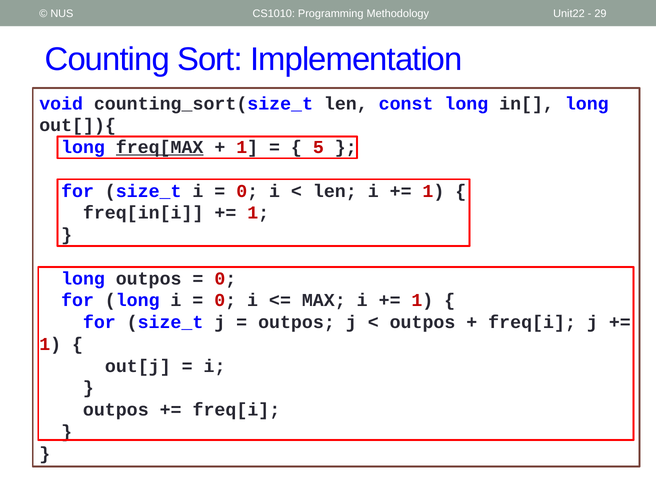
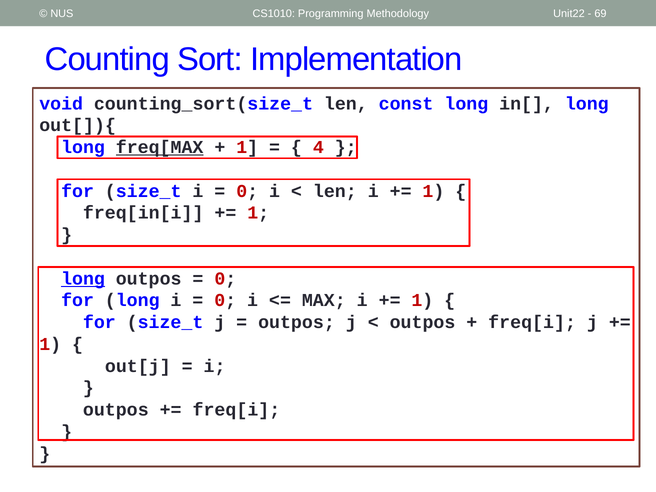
29: 29 -> 69 (601, 14)
5: 5 -> 4 (318, 147)
long underline: none -> present (83, 279)
